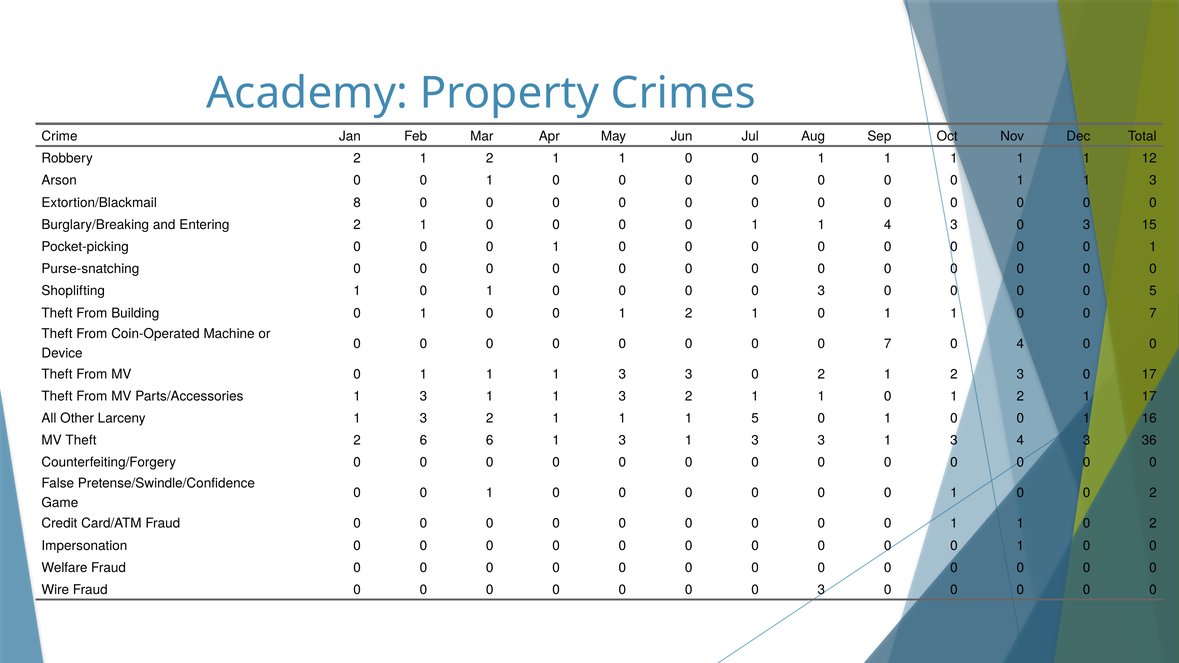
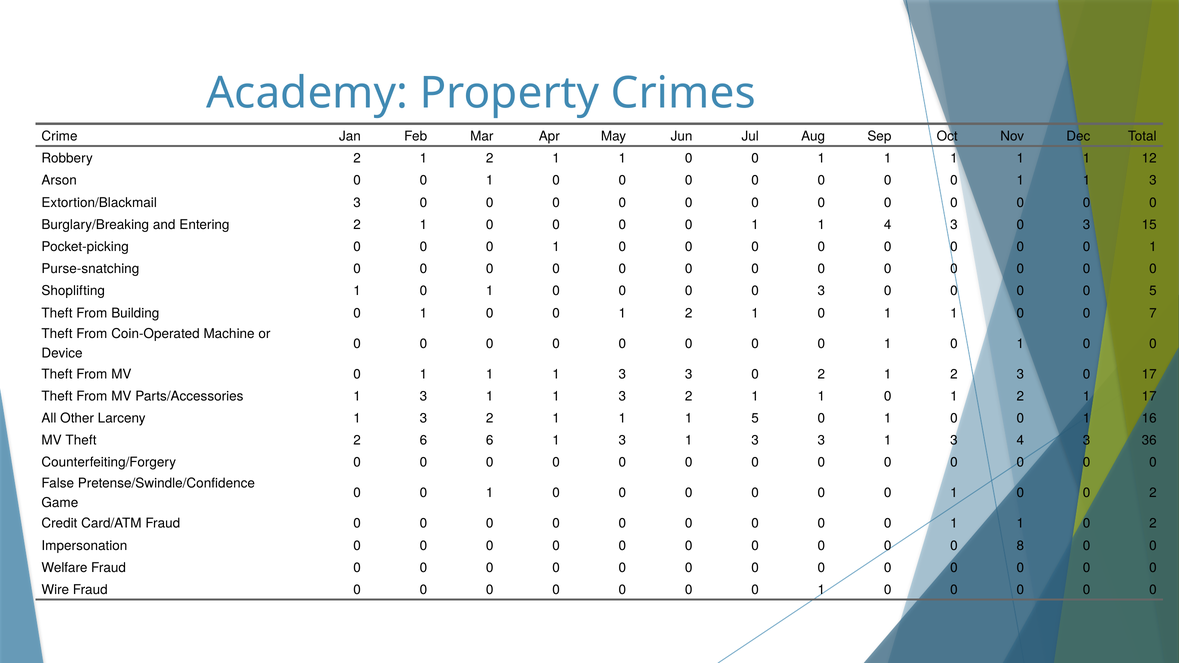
Extortion/Blackmail 8: 8 -> 3 (357, 203)
7: 7 -> 1 (888, 344)
4: 4 -> 1 (1020, 344)
1: 1 -> 8 (1020, 546)
3: 3 -> 1 (821, 590)
